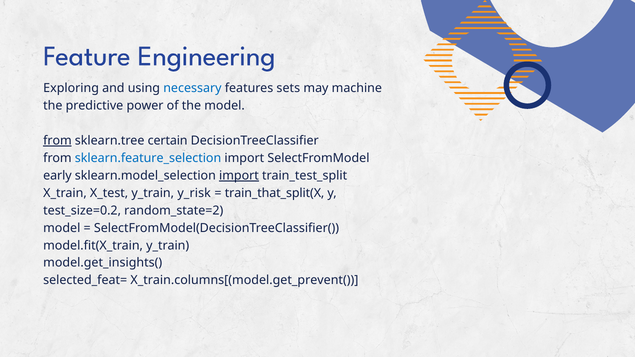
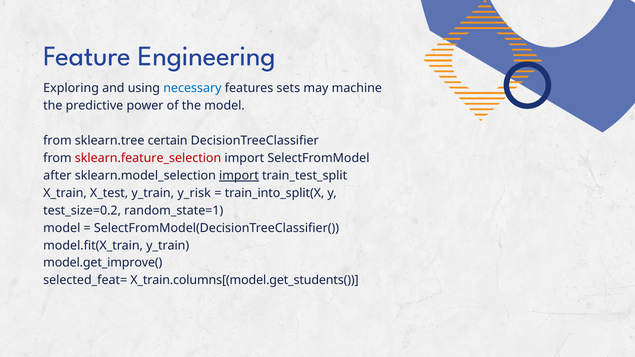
from underline: present -> none (57, 141)
sklearn.feature_selection colour: blue -> red (148, 158)
early: early -> after (57, 176)
train_that_split(X: train_that_split(X -> train_into_split(X (275, 193)
random_state=2: random_state=2 -> random_state=1 (174, 211)
model.get_insights(: model.get_insights( -> model.get_improve( (103, 263)
X_train.columns[(model.get_prevent(: X_train.columns[(model.get_prevent( -> X_train.columns[(model.get_students( (244, 280)
